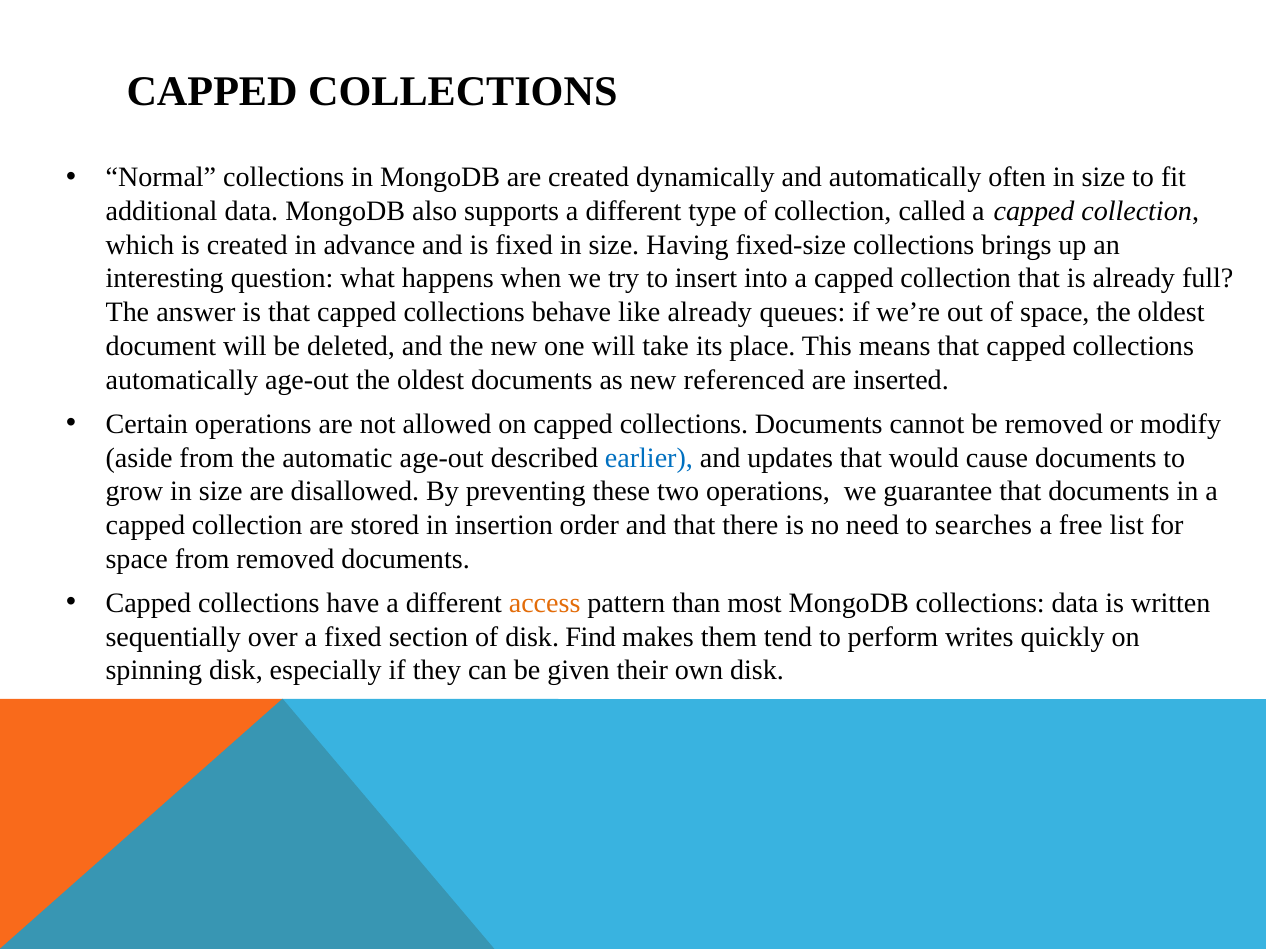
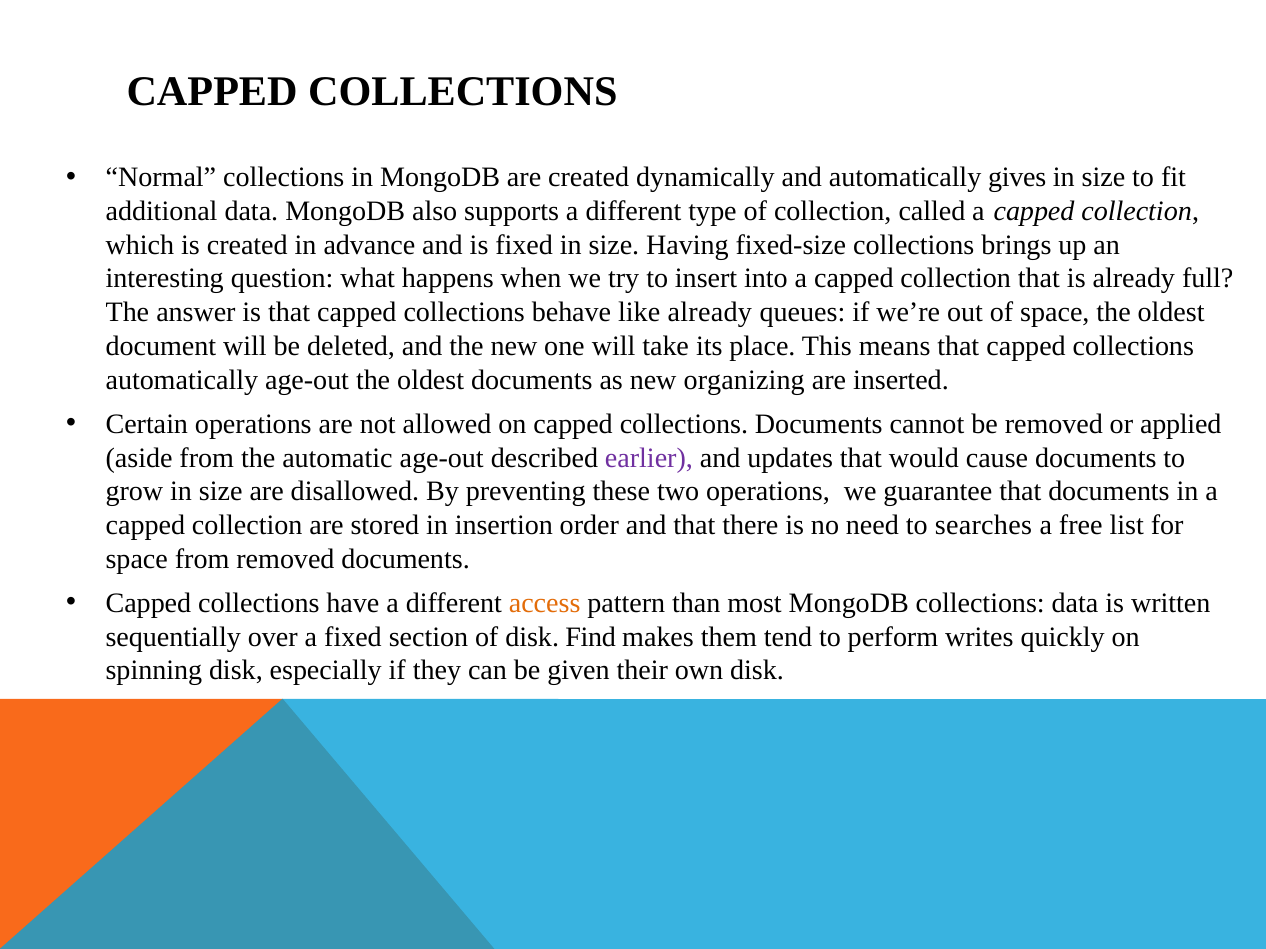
often: often -> gives (1017, 178)
referenced: referenced -> organizing (744, 380)
modify: modify -> applied (1181, 424)
earlier colour: blue -> purple (649, 458)
